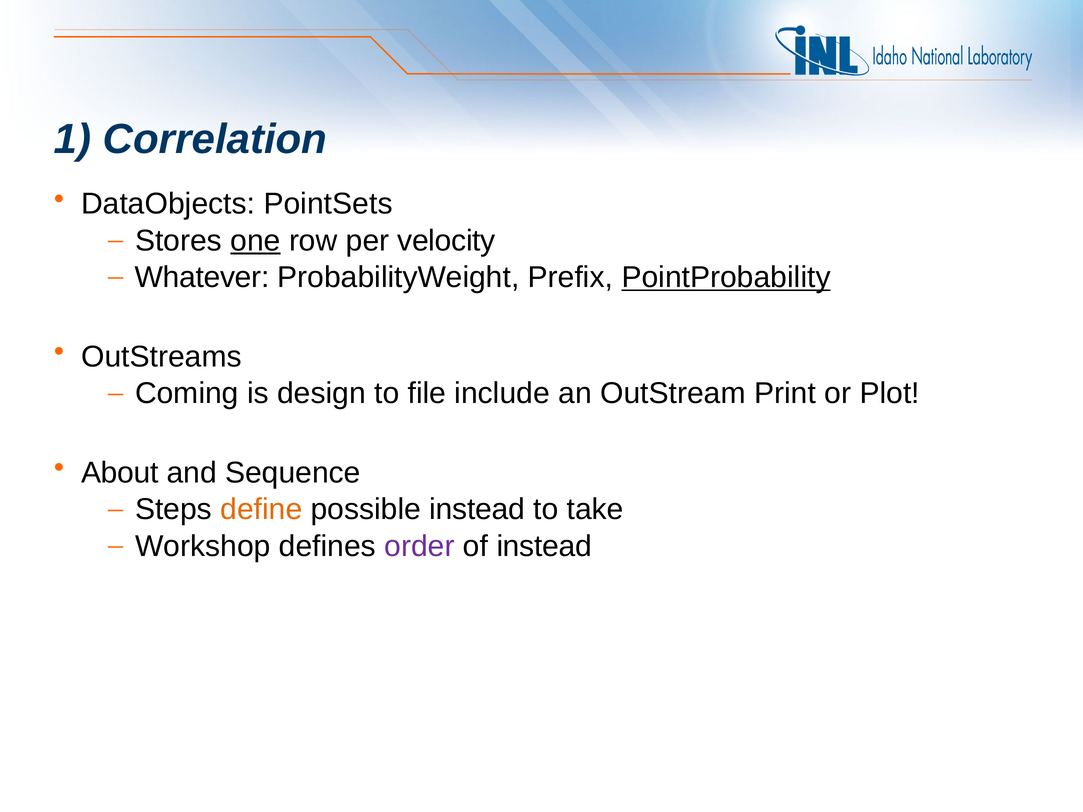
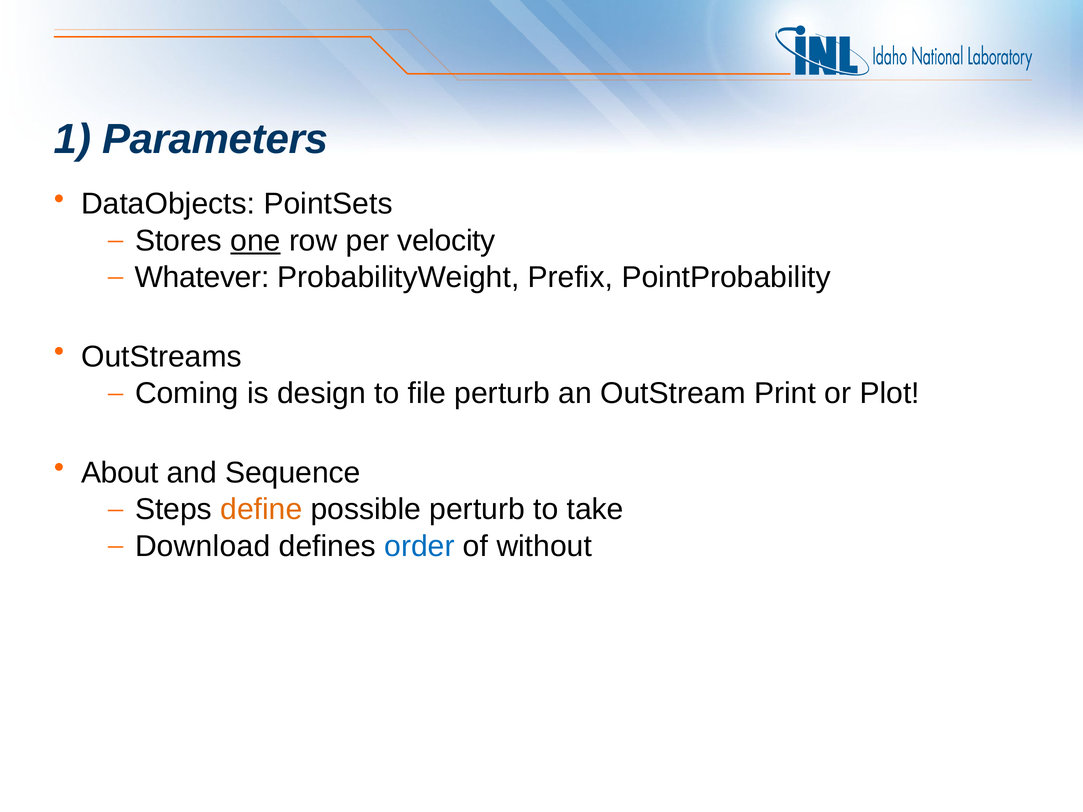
Correlation: Correlation -> Parameters (215, 139)
PointProbability underline: present -> none (726, 277)
file include: include -> perturb (502, 394)
possible instead: instead -> perturb (477, 510)
Workshop: Workshop -> Download (203, 546)
order colour: purple -> blue (420, 546)
of instead: instead -> without (544, 546)
